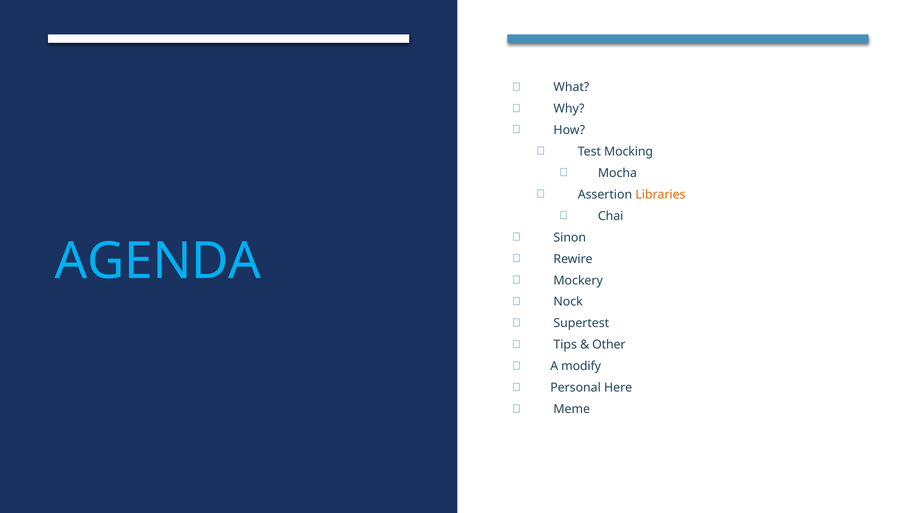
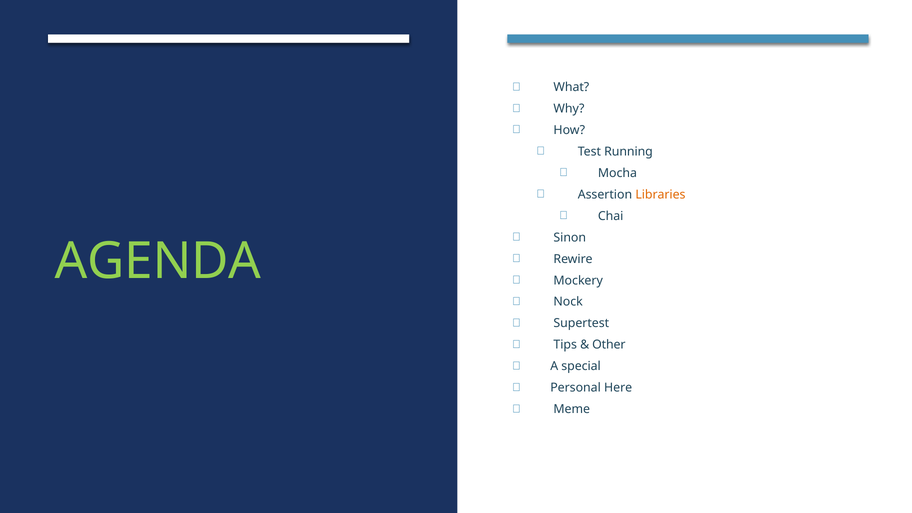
Mocking: Mocking -> Running (629, 152)
AGENDA colour: light blue -> light green (158, 261)
modify: modify -> special (581, 366)
